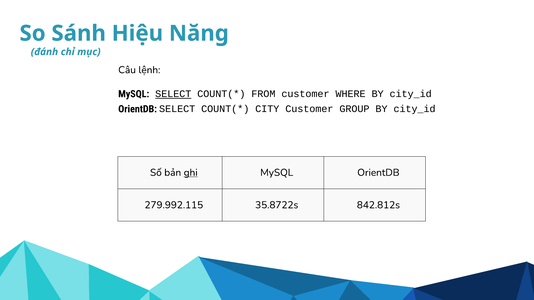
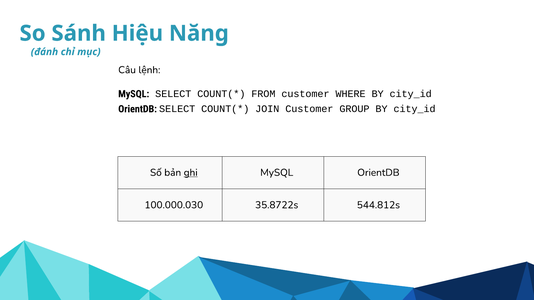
SELECT underline: present -> none (173, 94)
CITY: CITY -> JOIN (267, 109)
279.992.115: 279.992.115 -> 100.000.030 (174, 205)
842.812s: 842.812s -> 544.812s (378, 205)
